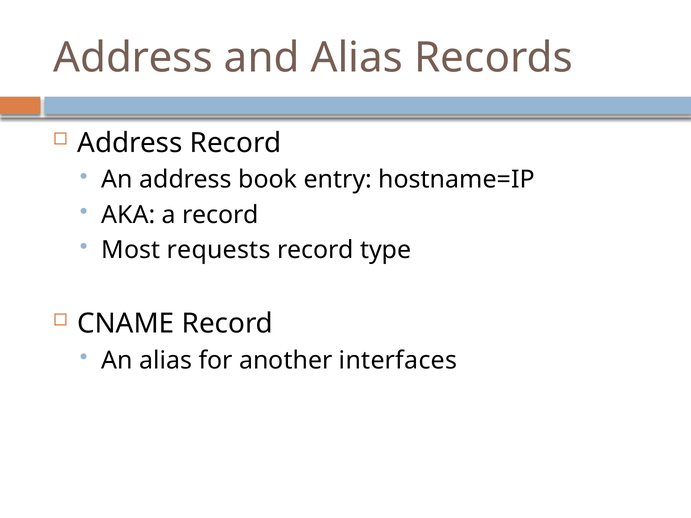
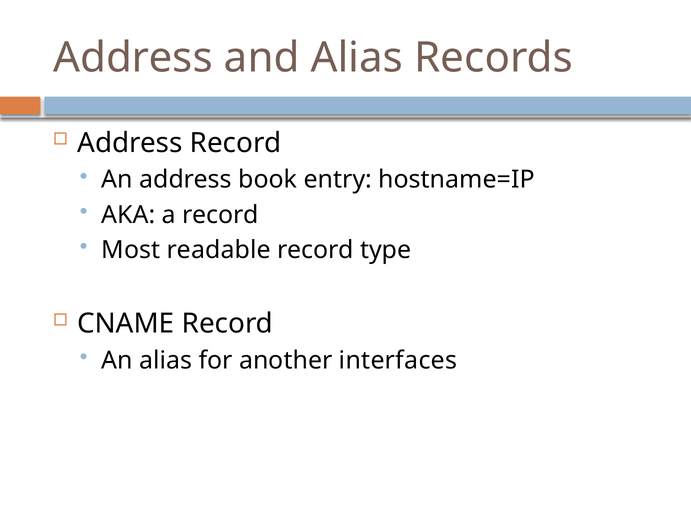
requests: requests -> readable (219, 250)
